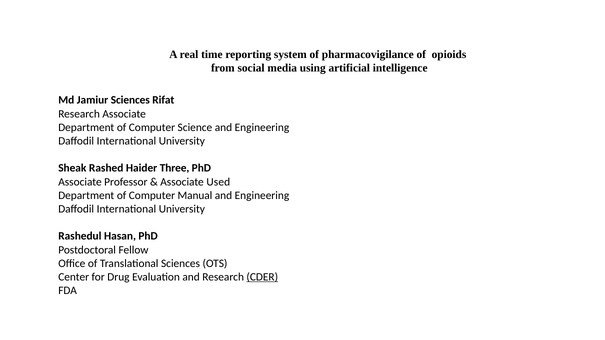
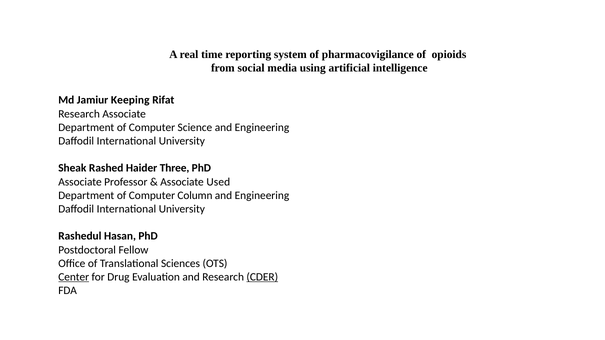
Jamiur Sciences: Sciences -> Keeping (130, 100)
Manual: Manual -> Column (195, 196)
Center underline: none -> present (74, 277)
